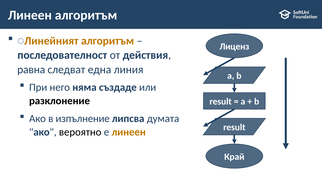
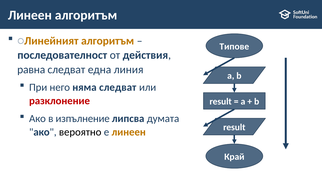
Лиценз: Лиценз -> Типове (234, 46)
няма създаде: създаде -> следват (118, 87)
разклонение colour: black -> red (60, 101)
